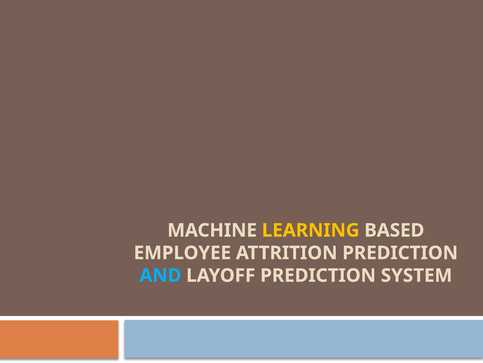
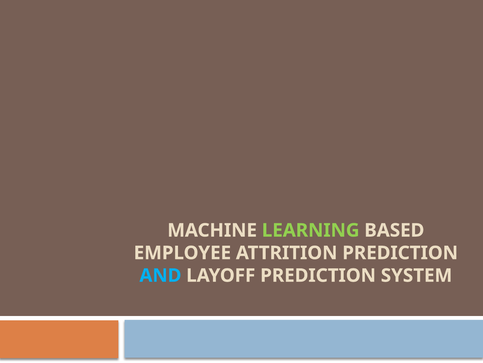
LEARNING colour: yellow -> light green (311, 230)
